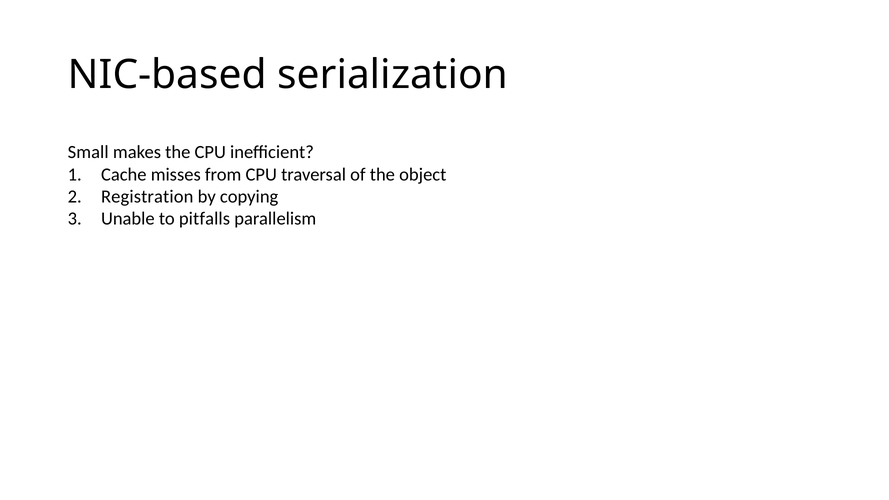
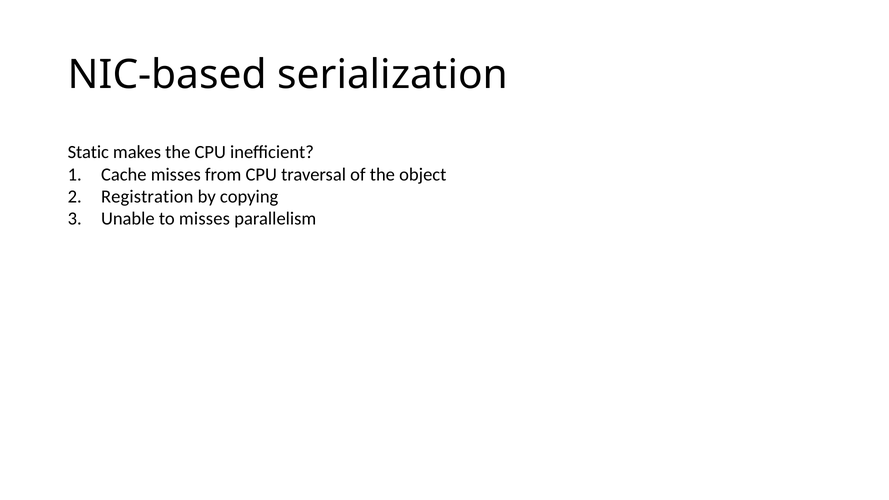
Small: Small -> Static (88, 152)
to pitfalls: pitfalls -> misses (204, 219)
